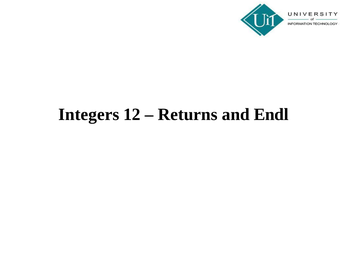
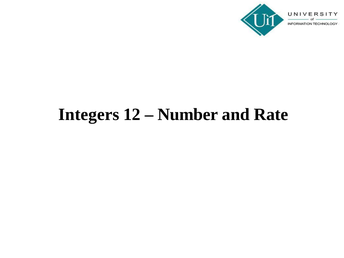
Returns: Returns -> Number (188, 114)
Endl: Endl -> Rate (271, 114)
